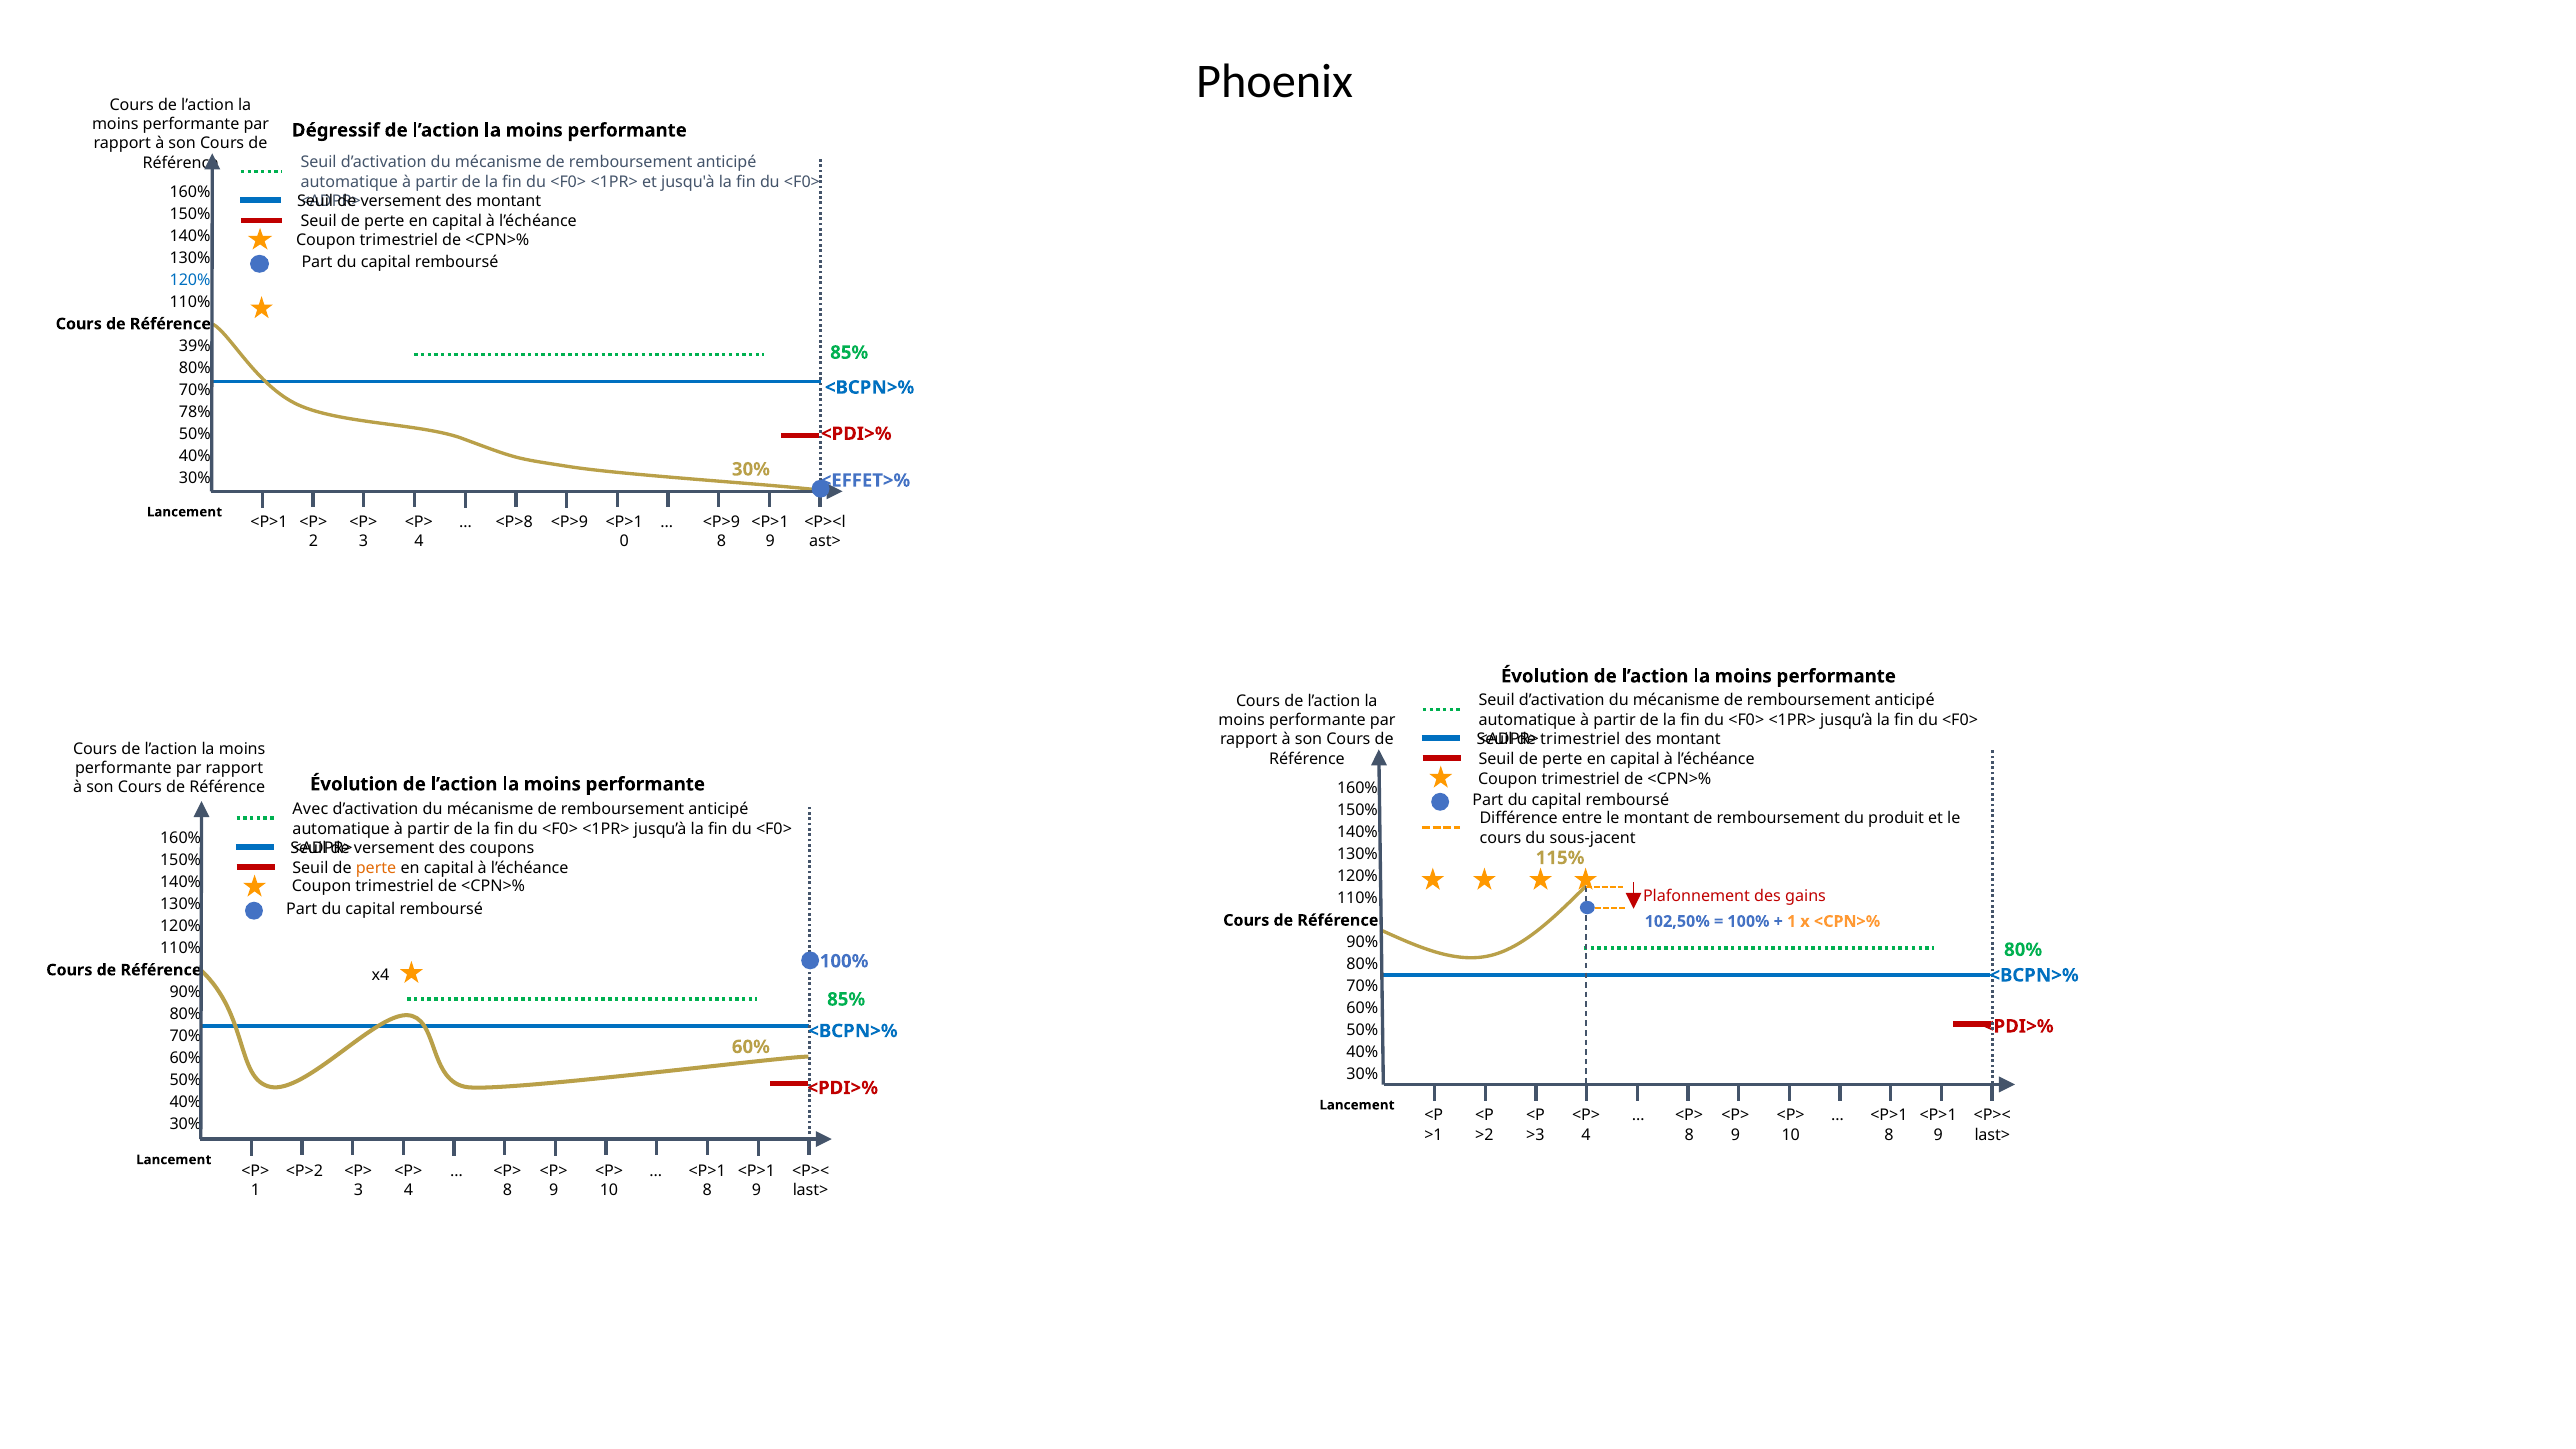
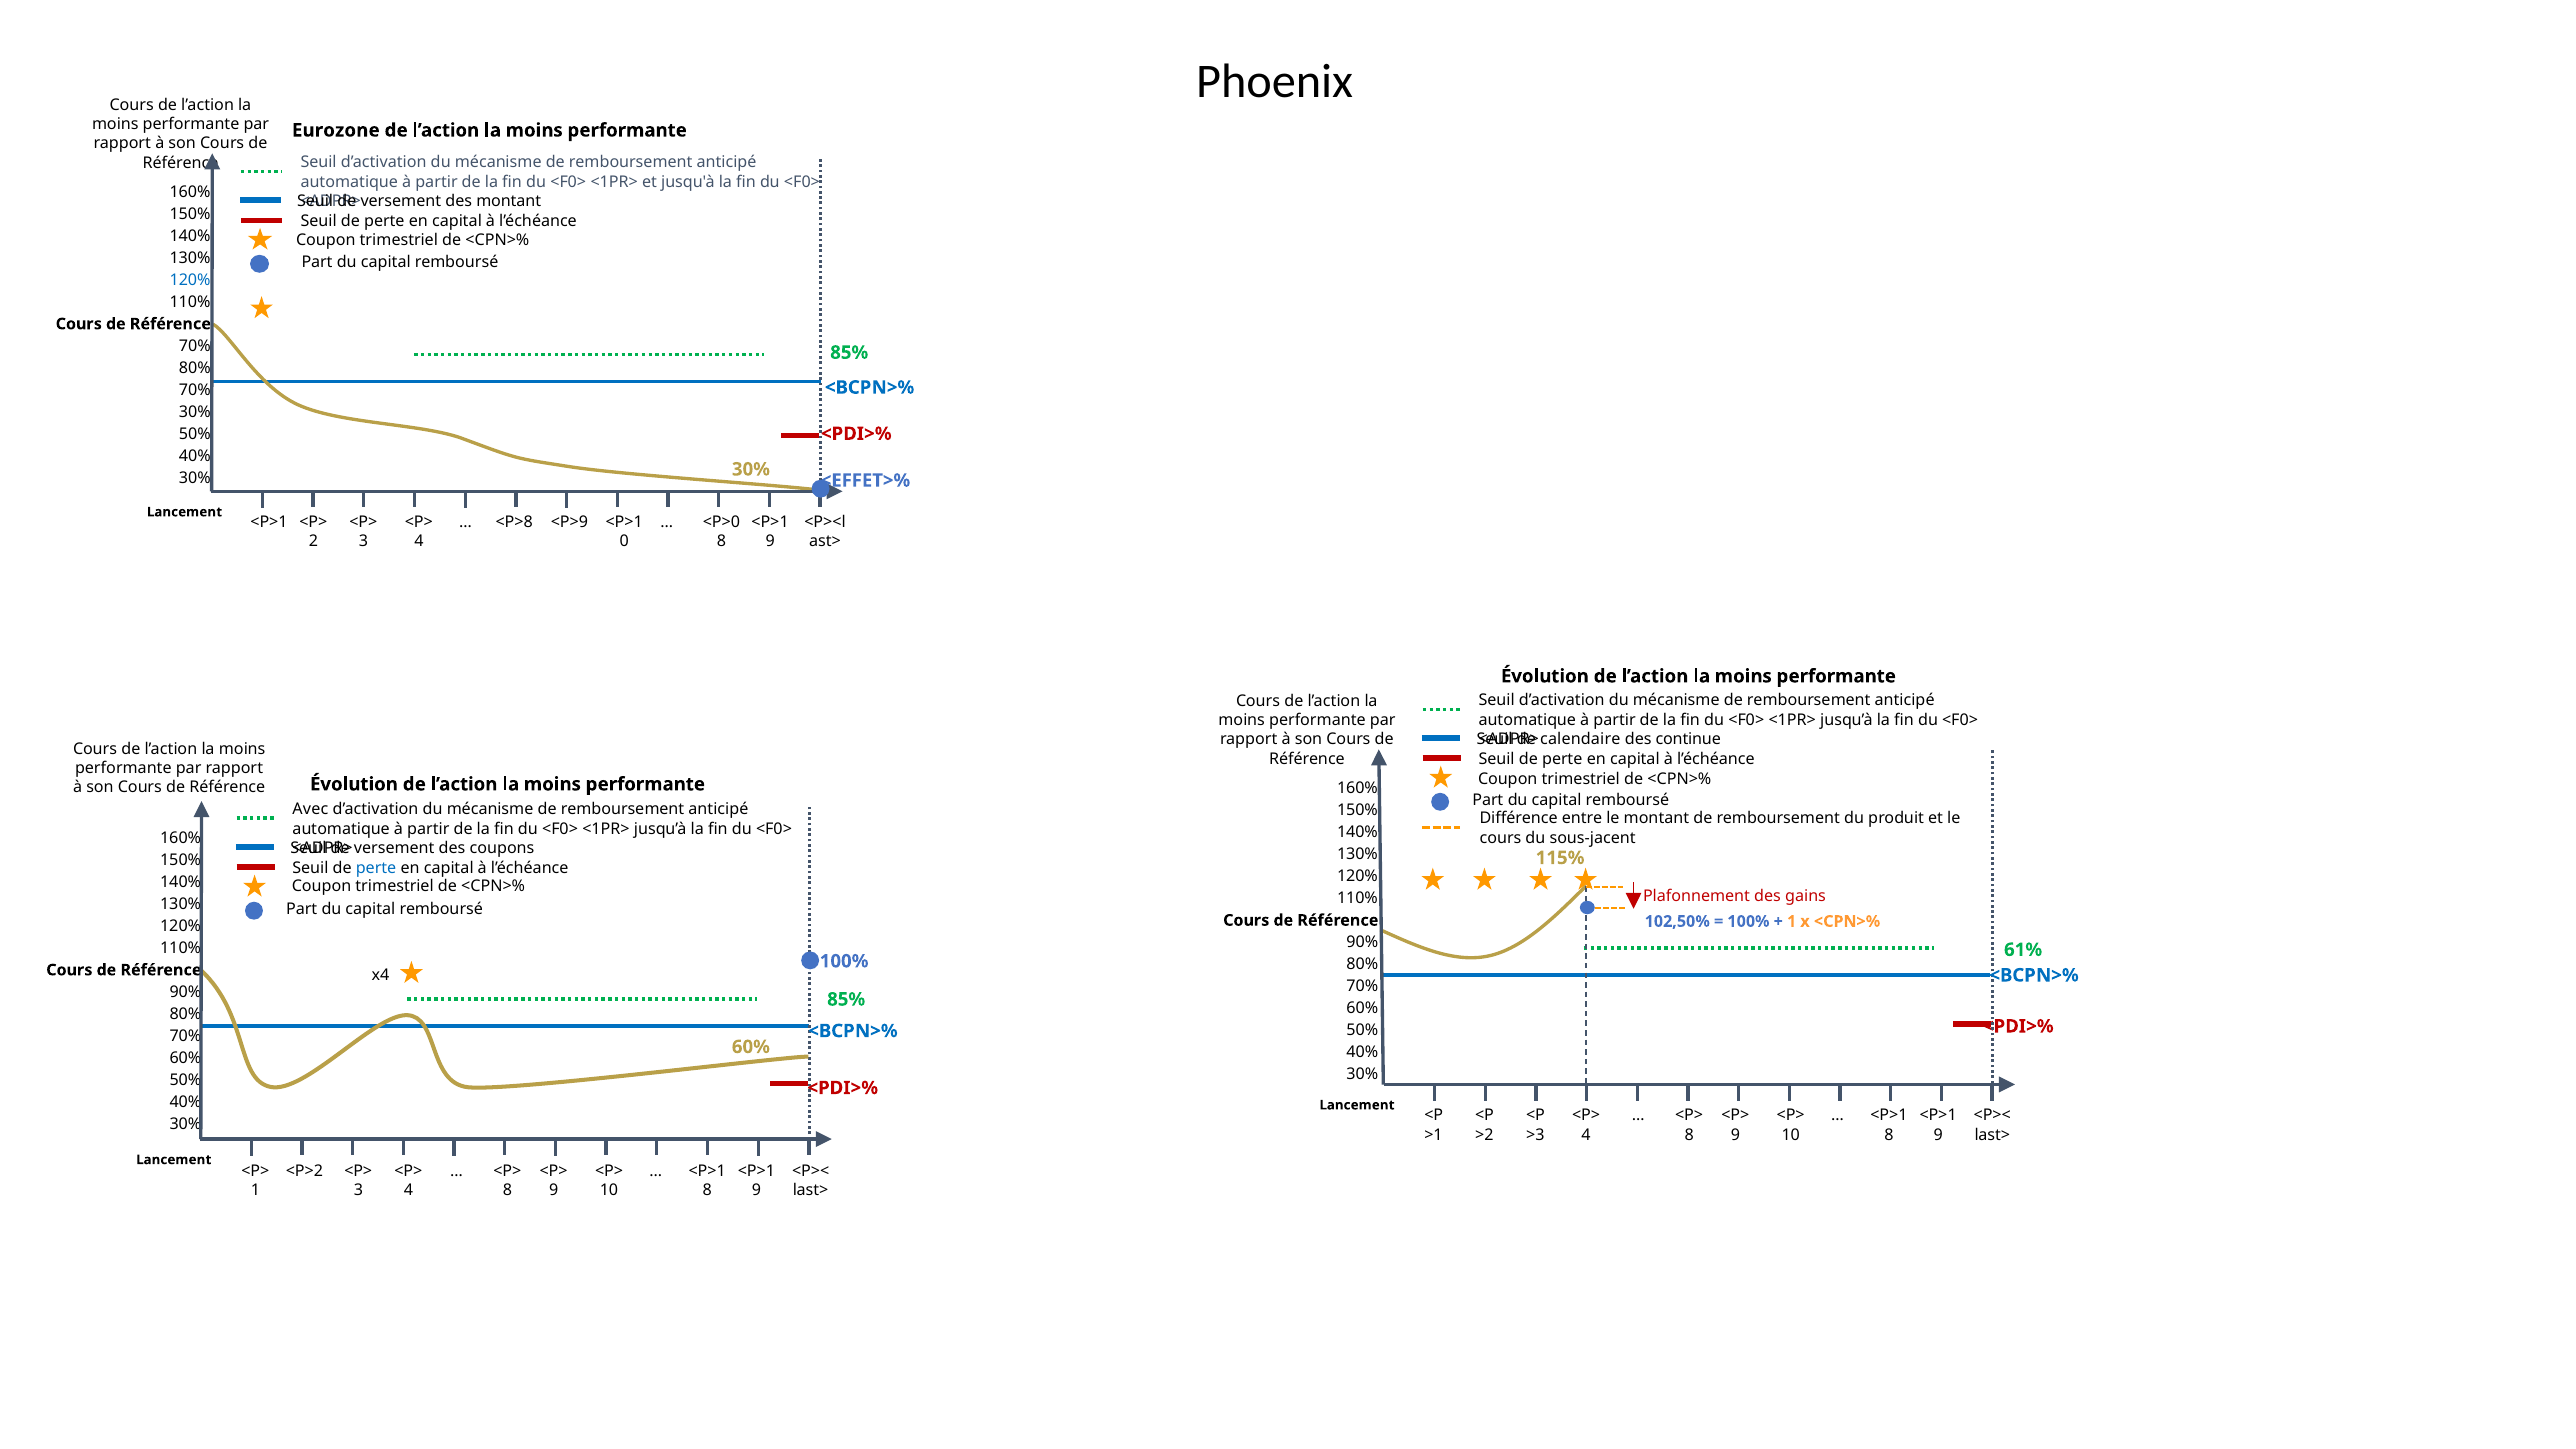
Dégressif: Dégressif -> Eurozone (336, 130)
39%: 39% -> 70% (195, 346)
78%: 78% -> 30% (195, 412)
<P>9 <P>9: <P>9 -> <P>0 (721, 522)
trimestriel: trimestriel -> calendaire (1580, 739)
montant: montant -> continue (1688, 739)
perte colour: orange -> blue (376, 868)
80%: 80% -> 61% (2023, 950)
